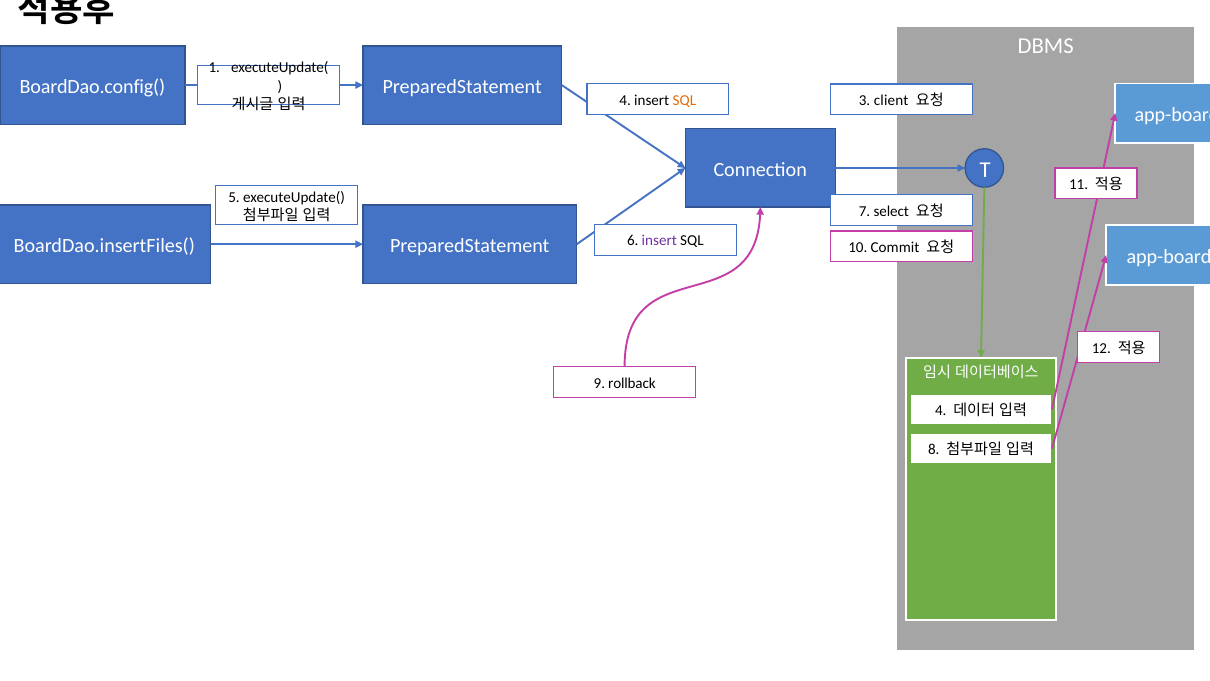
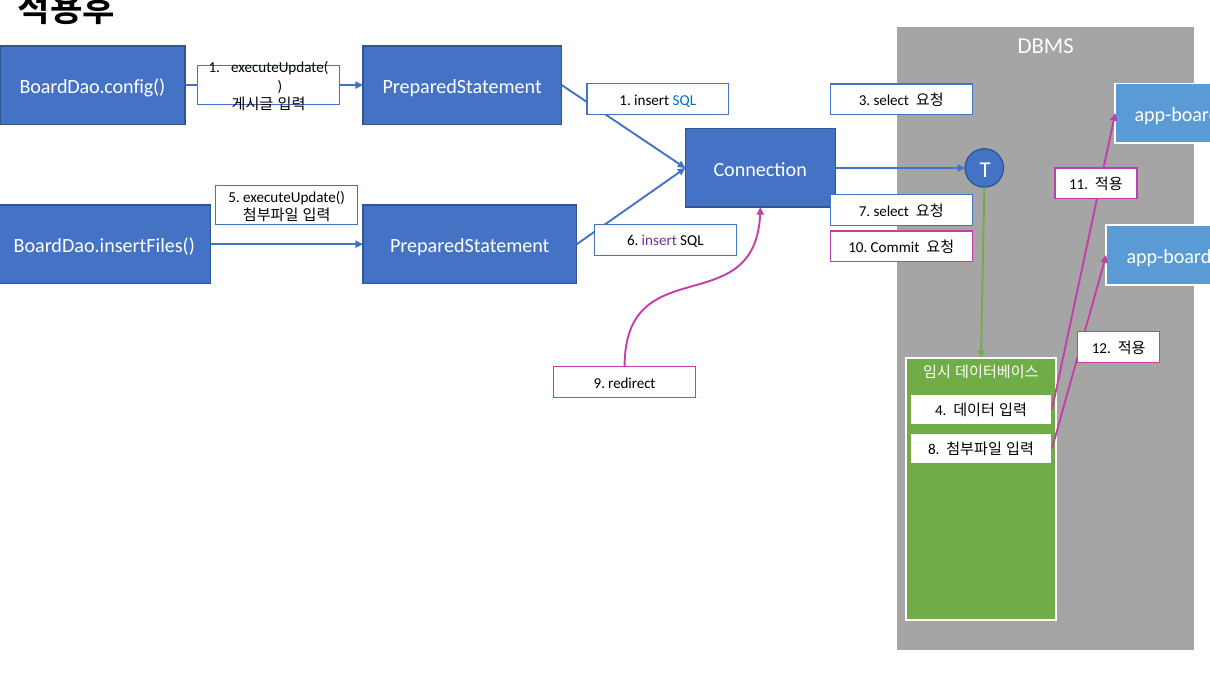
4: 4 -> 1 (625, 100)
SQL colour: orange -> blue (684, 100)
3 client: client -> select (891, 100)
rollback: rollback -> redirect (632, 383)
